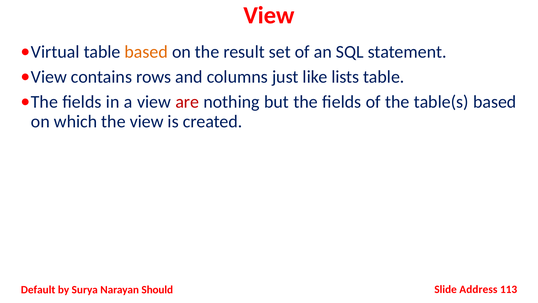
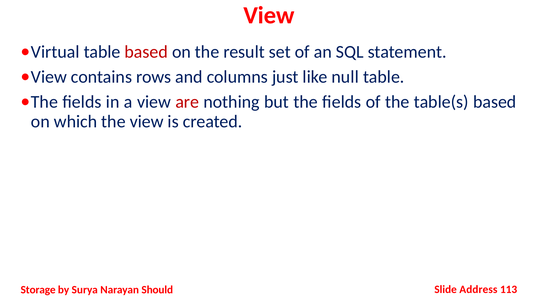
based colour: orange -> red (146, 52)
lists: lists -> null (345, 77)
Default: Default -> Storage (38, 289)
